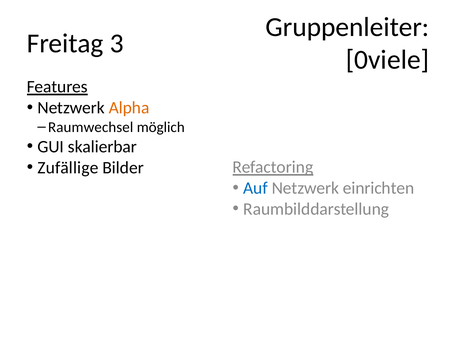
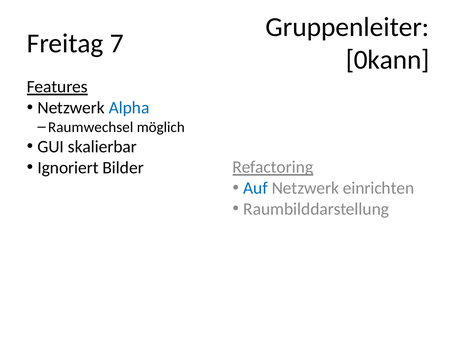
3: 3 -> 7 (117, 43)
0viele: 0viele -> 0kann (388, 60)
Alpha colour: orange -> blue (129, 108)
Zufällige: Zufällige -> Ignoriert (68, 168)
